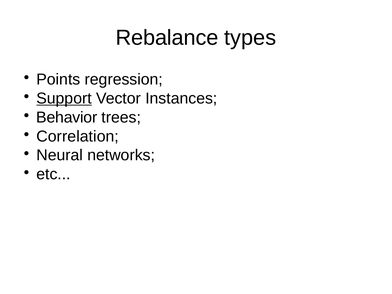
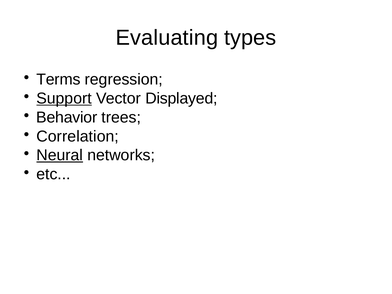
Rebalance: Rebalance -> Evaluating (167, 38)
Points: Points -> Terms (58, 79)
Instances: Instances -> Displayed (181, 98)
Neural underline: none -> present (60, 155)
